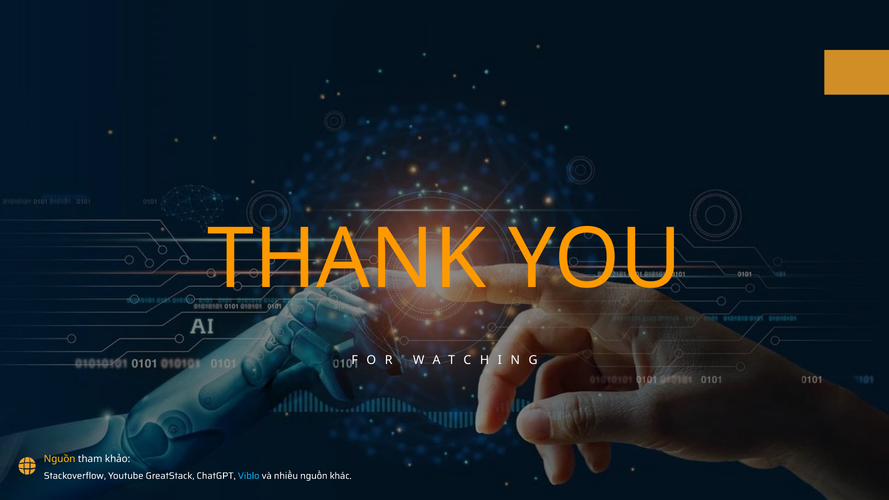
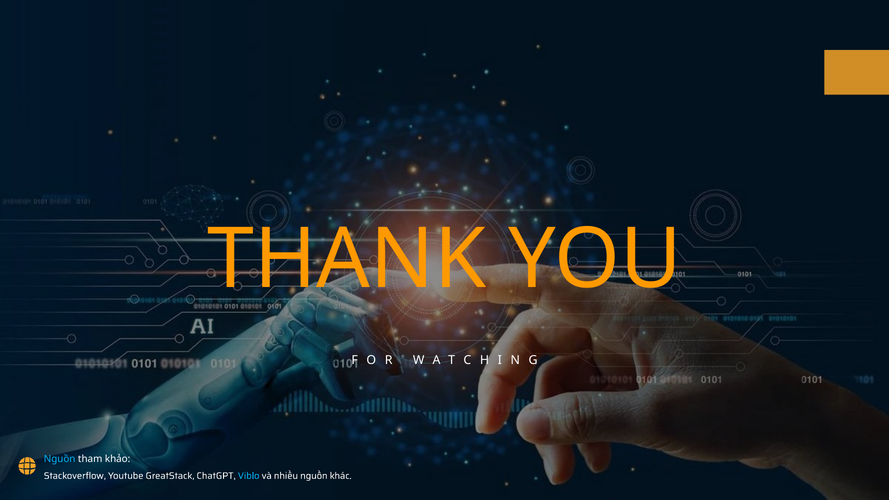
Nguồn colour: yellow -> light blue (60, 459)
